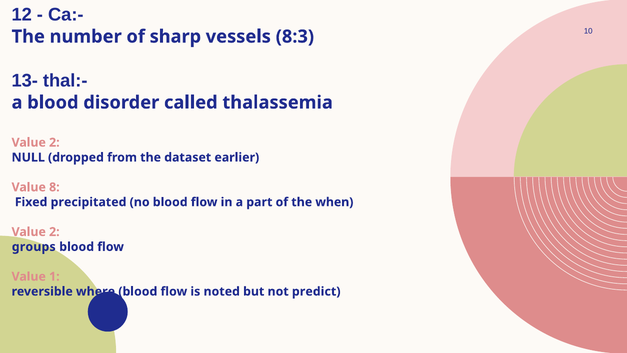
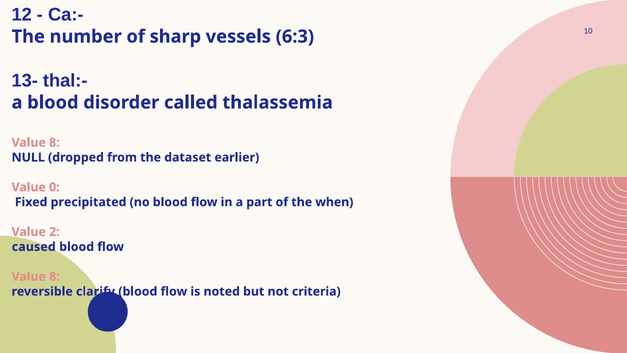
8:3: 8:3 -> 6:3 (295, 37)
2: 2 -> 8 (54, 142)
8: 8 -> 0 (54, 187)
groups: groups -> caused (34, 247)
1: 1 -> 8 (54, 276)
where: where -> clarify (95, 291)
predict: predict -> criteria (316, 291)
